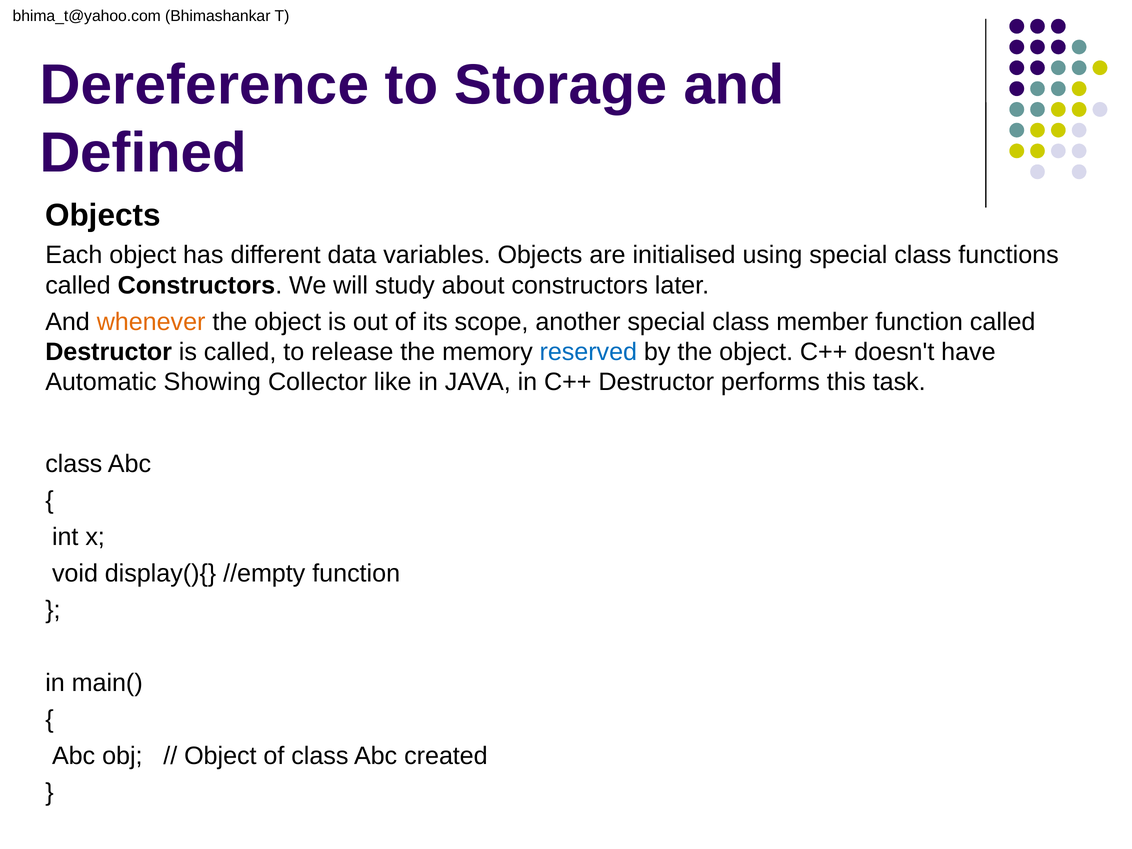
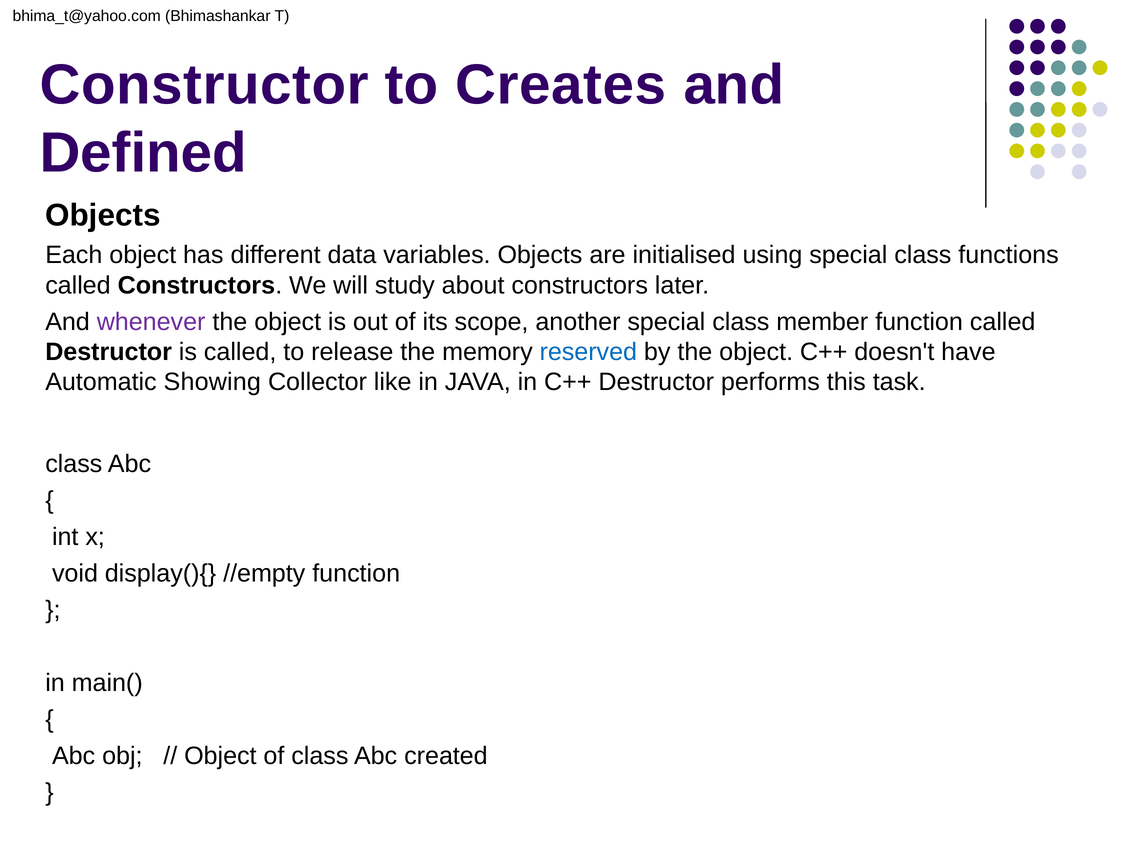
Dereference: Dereference -> Constructor (204, 85)
Storage: Storage -> Creates (561, 85)
whenever colour: orange -> purple (151, 322)
